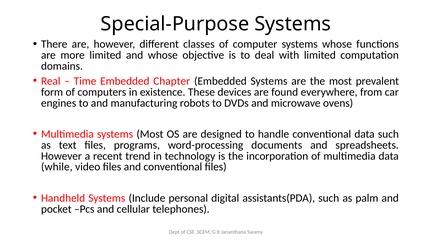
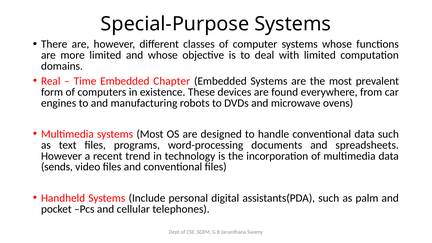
while: while -> sends (57, 167)
